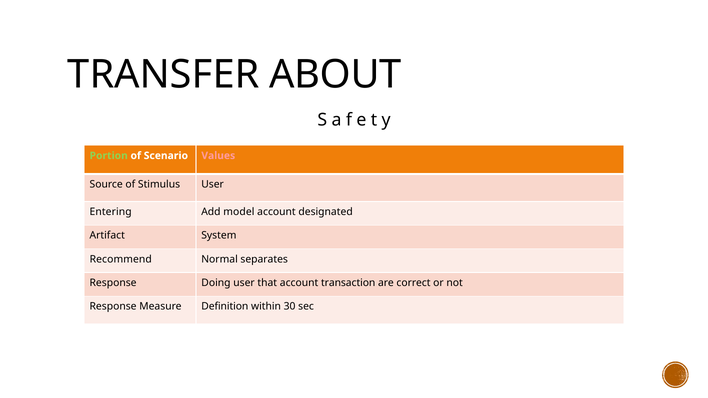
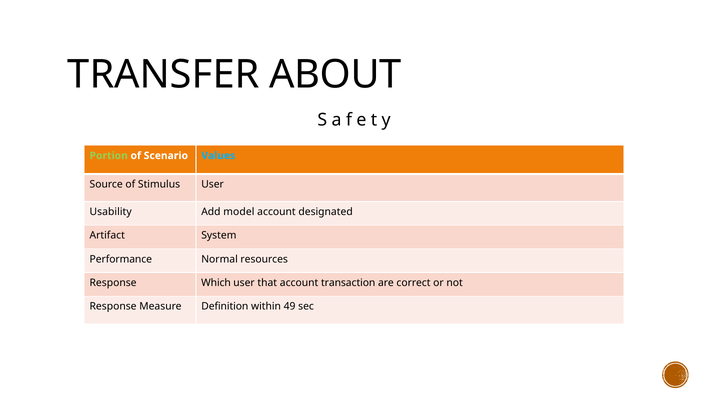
Values colour: pink -> light blue (218, 156)
Entering: Entering -> Usability (111, 212)
Recommend: Recommend -> Performance (121, 259)
separates: separates -> resources (264, 259)
Doing: Doing -> Which (216, 283)
30: 30 -> 49 (290, 307)
